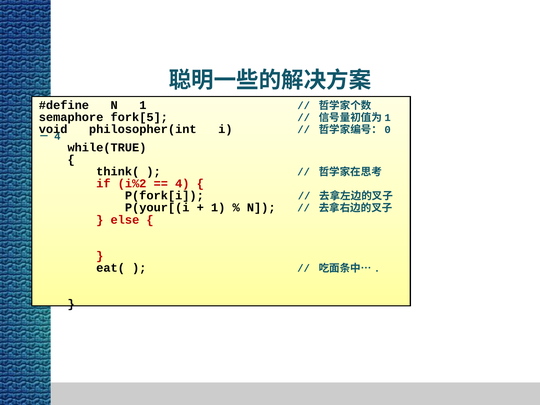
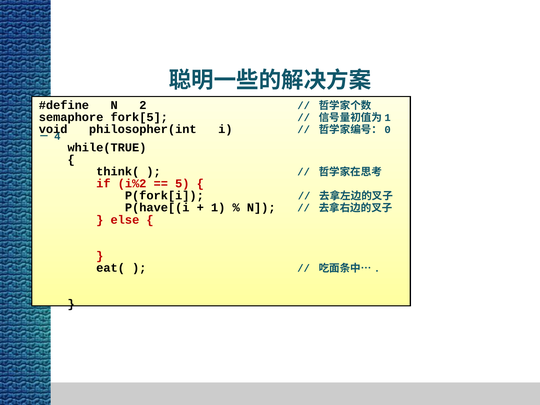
N 1: 1 -> 2 (143, 105)
4: 4 -> 5 (182, 184)
P(your[(i: P(your[(i -> P(have[(i (157, 208)
